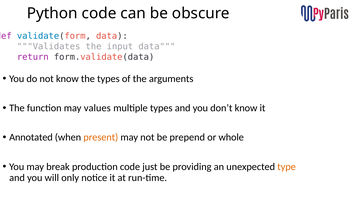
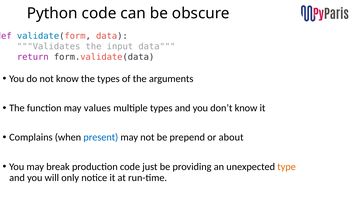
Annotated: Annotated -> Complains (31, 138)
present colour: orange -> blue (101, 138)
whole: whole -> about (231, 138)
